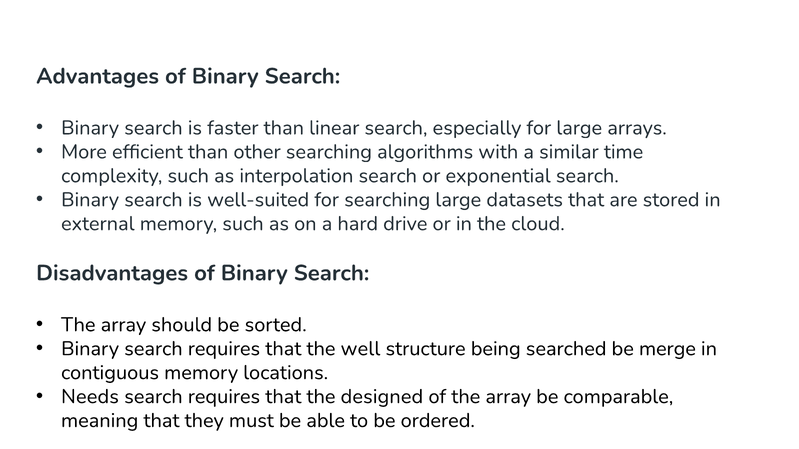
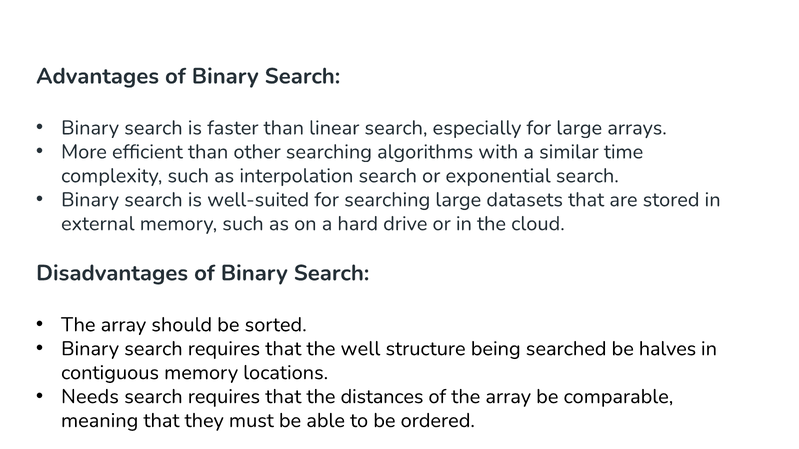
merge: merge -> halves (668, 349)
designed: designed -> distances (382, 397)
